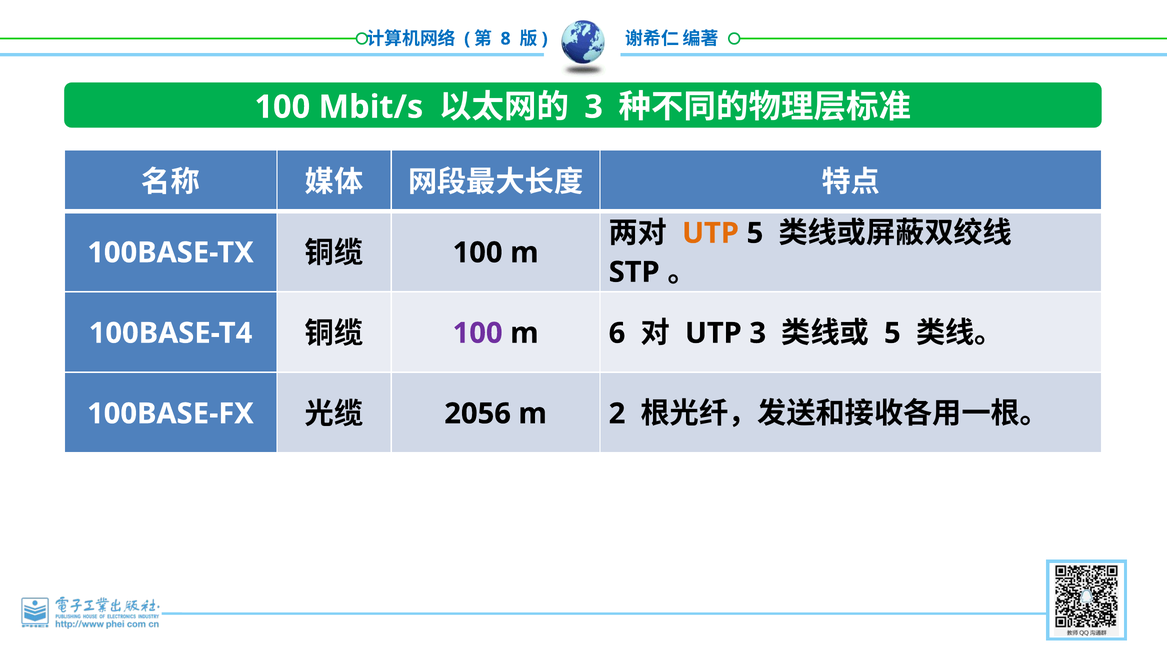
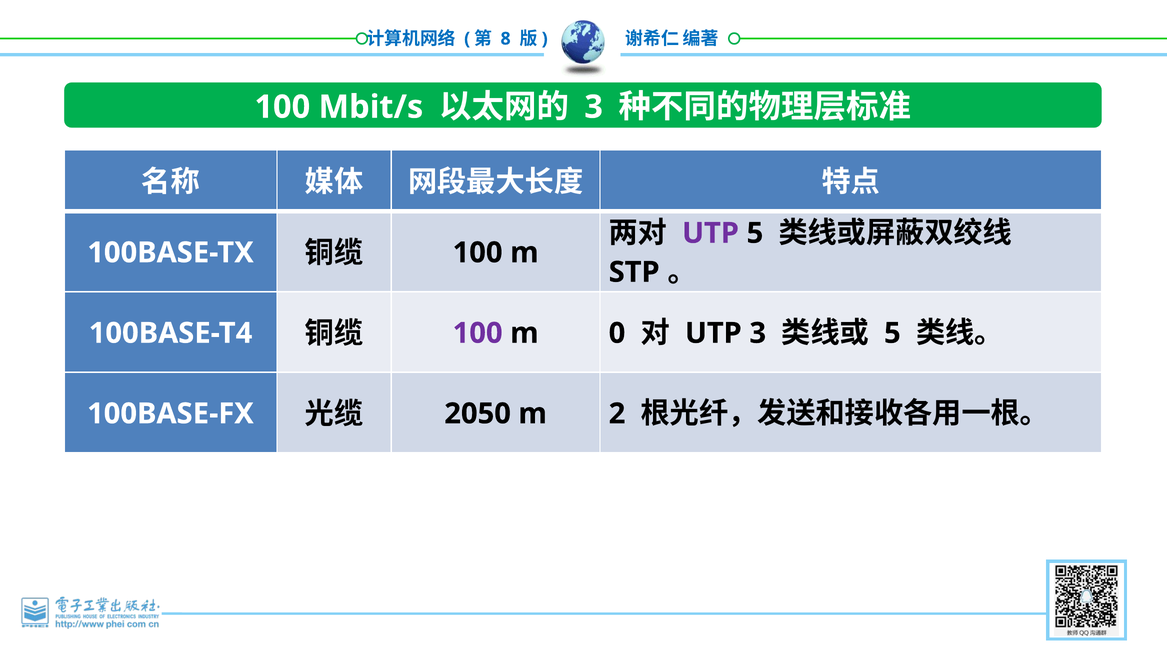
UTP colour: orange -> purple (710, 233)
6: 6 -> 0 (617, 333)
2056: 2056 -> 2050 (478, 413)
